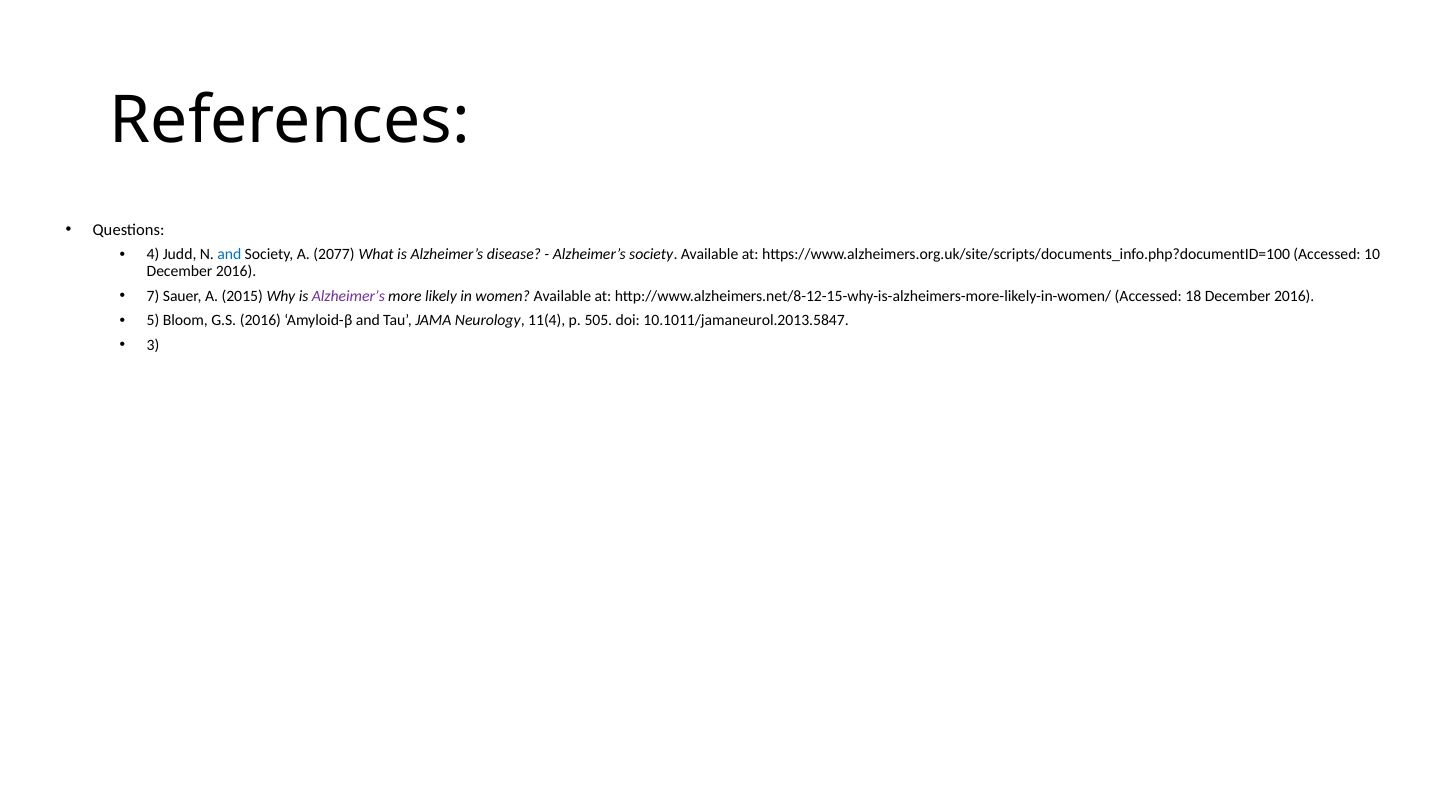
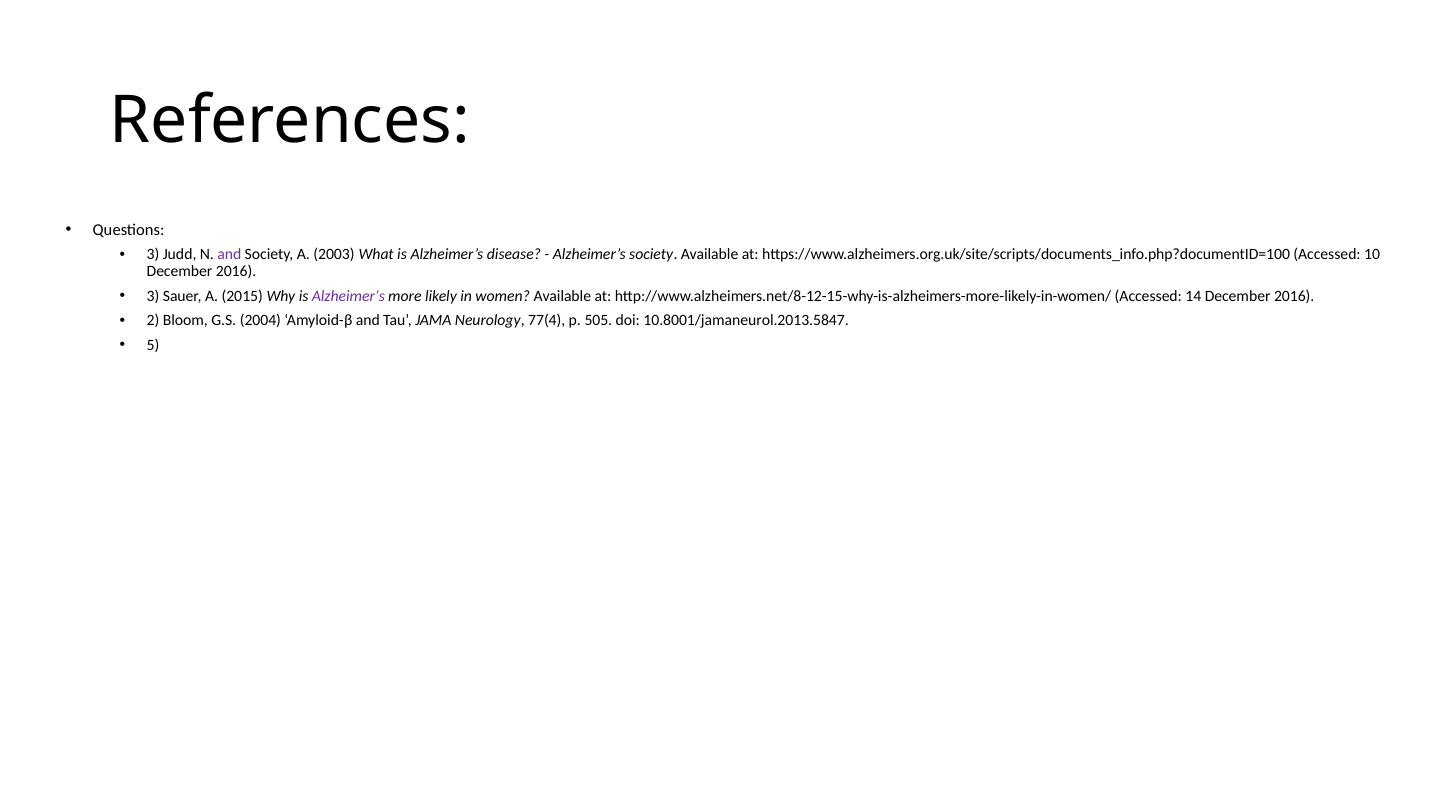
4: 4 -> 3 (153, 255)
and colour: blue -> purple (229, 255)
2077: 2077 -> 2003 (334, 255)
7: 7 -> 3 (153, 296)
18: 18 -> 14 (1193, 296)
5: 5 -> 2 (153, 320)
G.S 2016: 2016 -> 2004 (260, 320)
11(4: 11(4 -> 77(4 (547, 320)
10.1011/jamaneurol.2013.5847: 10.1011/jamaneurol.2013.5847 -> 10.8001/jamaneurol.2013.5847 (746, 320)
3: 3 -> 5 (153, 345)
